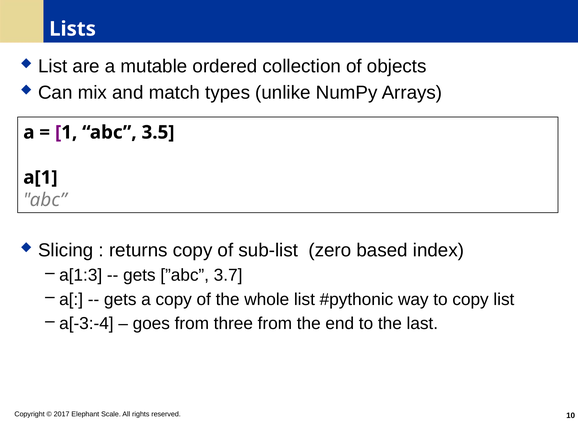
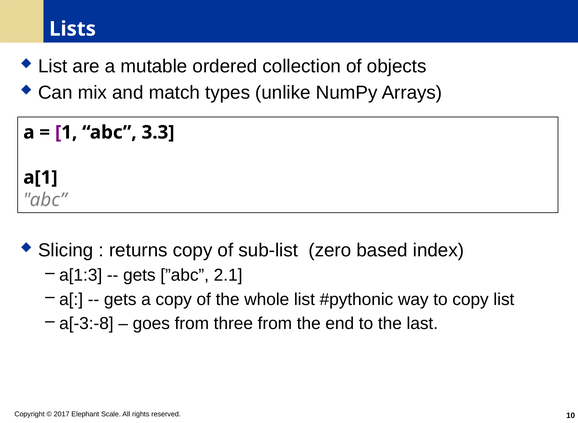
3.5: 3.5 -> 3.3 (158, 132)
3.7: 3.7 -> 2.1 (228, 275)
a[-3:-4: a[-3:-4 -> a[-3:-8 (86, 323)
